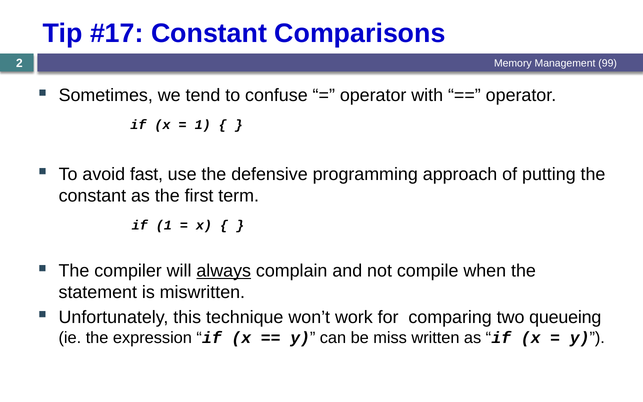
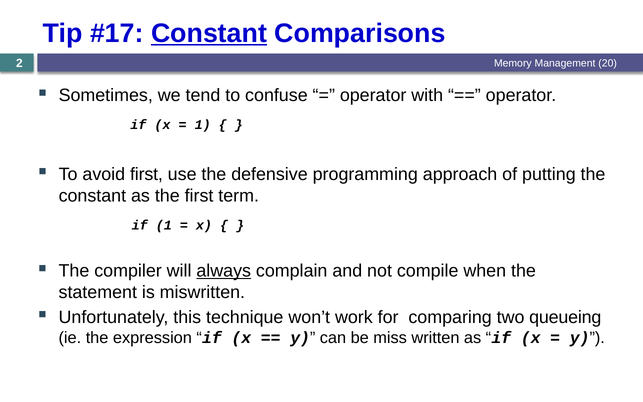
Constant underline: none -> present (209, 33)
99: 99 -> 20 (608, 63)
avoid fast: fast -> first (147, 174)
